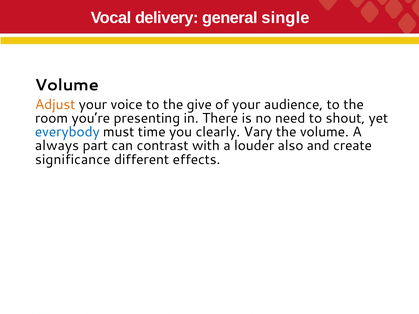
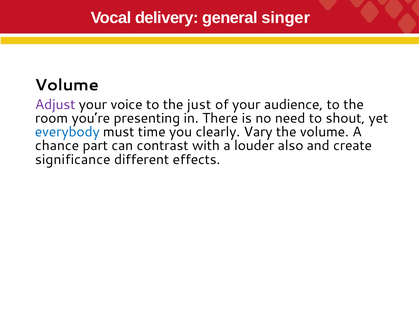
single: single -> singer (286, 18)
Adjust colour: orange -> purple (55, 105)
give: give -> just (199, 105)
always: always -> chance (57, 146)
